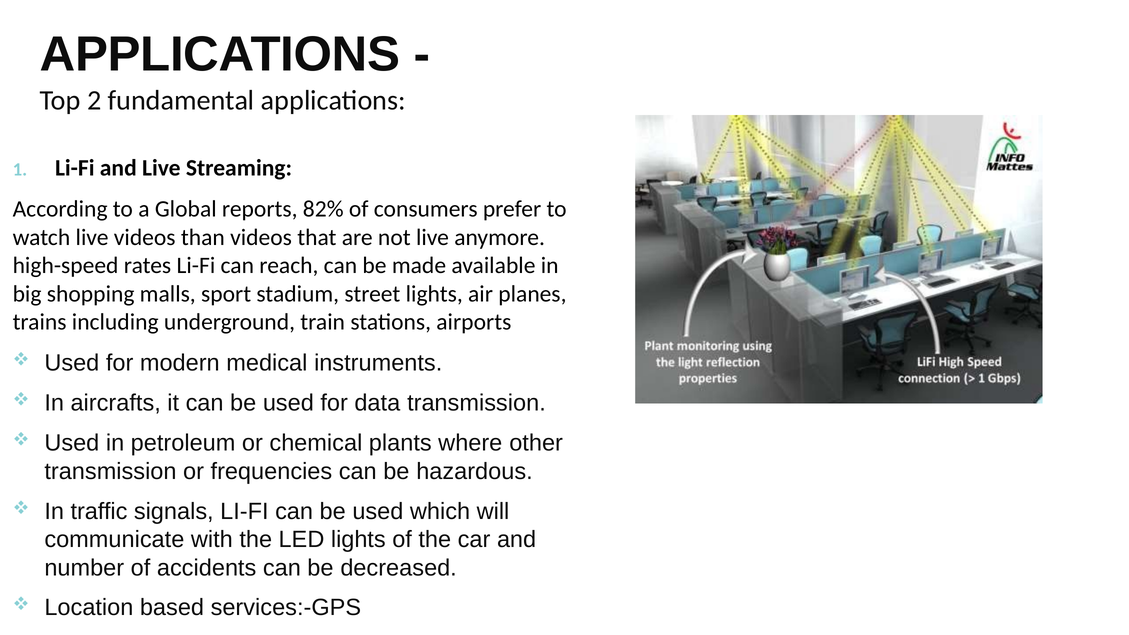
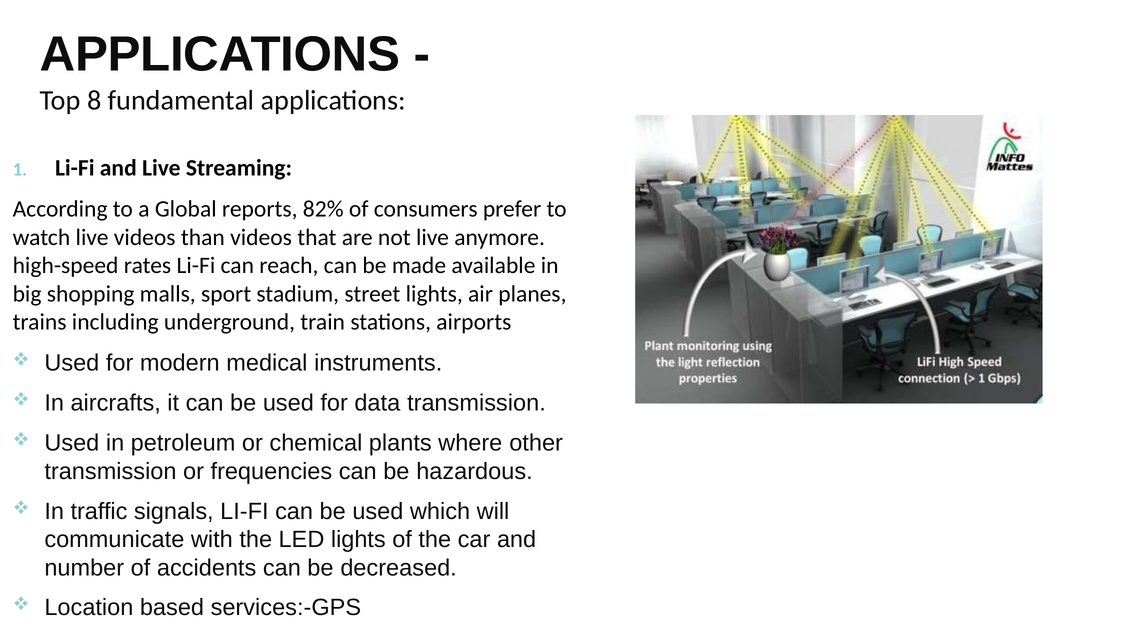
2: 2 -> 8 (94, 101)
